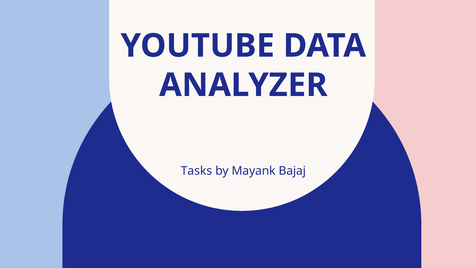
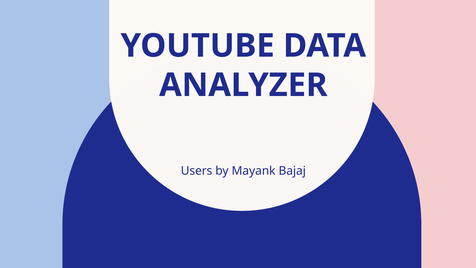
Tasks: Tasks -> Users (197, 171)
